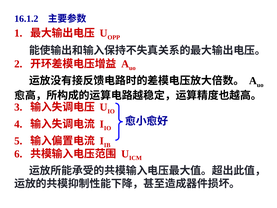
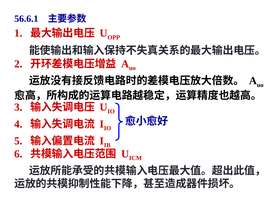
16.1.2: 16.1.2 -> 56.6.1 (26, 19)
